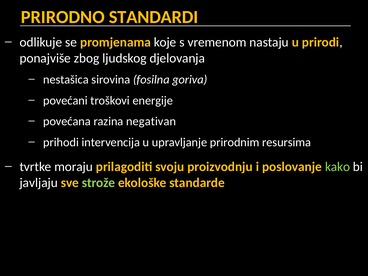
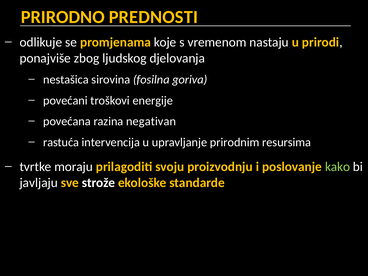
STANDARDI: STANDARDI -> PREDNOSTI (153, 17)
prihodi: prihodi -> rastuća (61, 142)
strože colour: light green -> white (99, 183)
